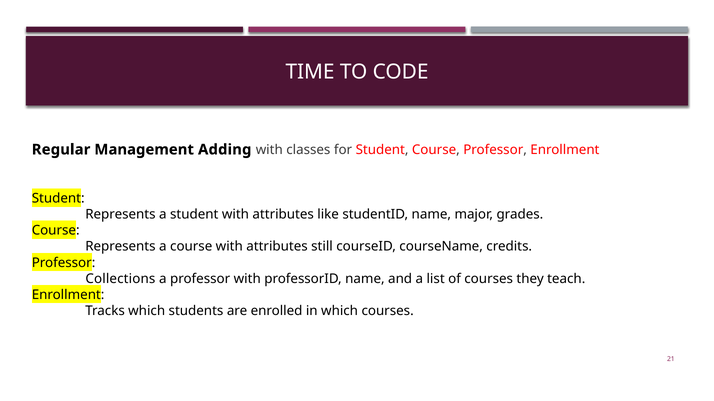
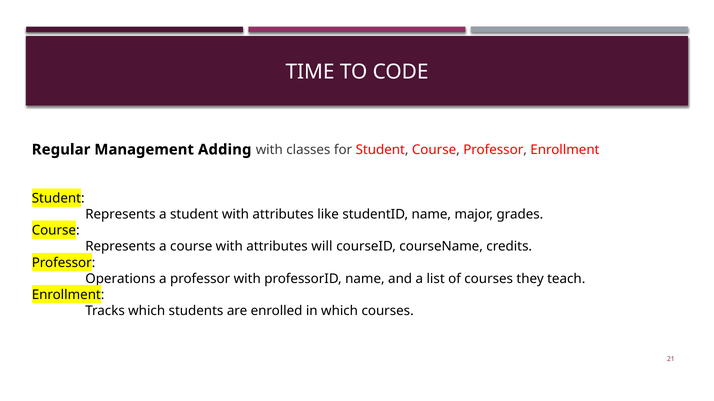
still: still -> will (322, 247)
Collections: Collections -> Operations (120, 279)
